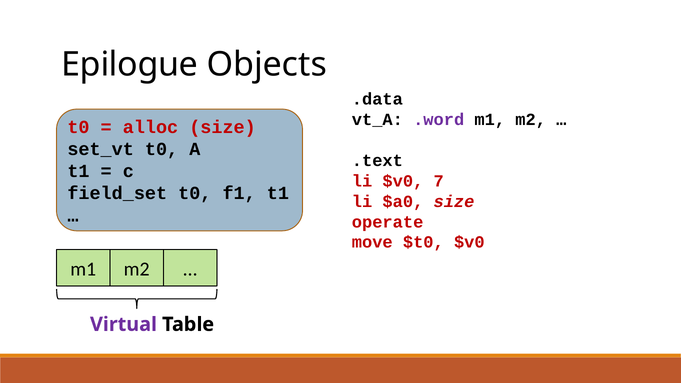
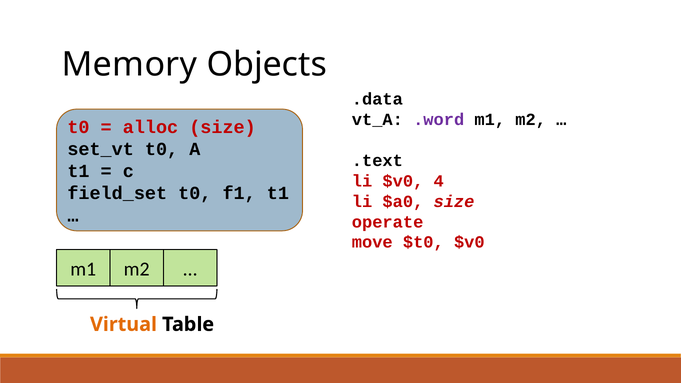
Epilogue: Epilogue -> Memory (129, 64)
7: 7 -> 4 (439, 181)
Virtual colour: purple -> orange (123, 324)
